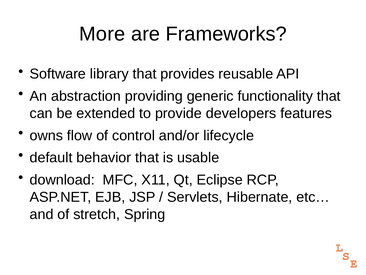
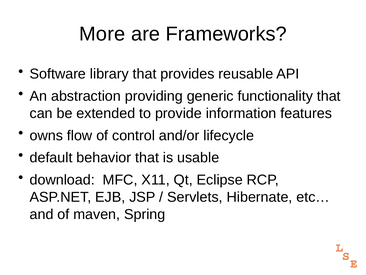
developers: developers -> information (241, 113)
stretch: stretch -> maven (97, 214)
